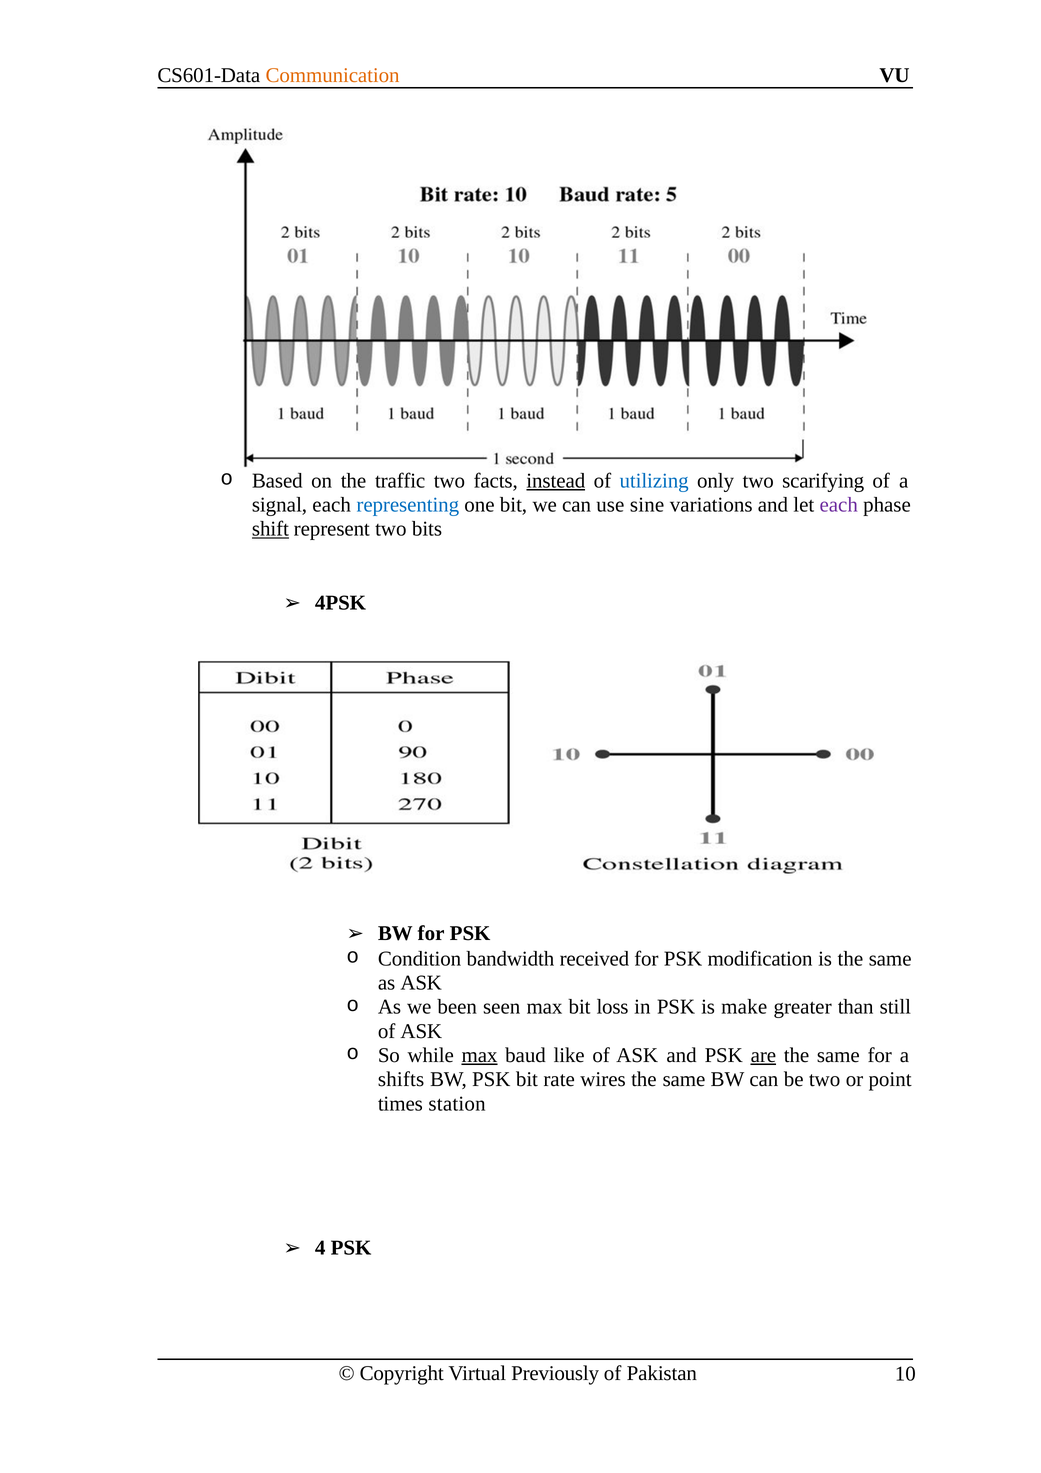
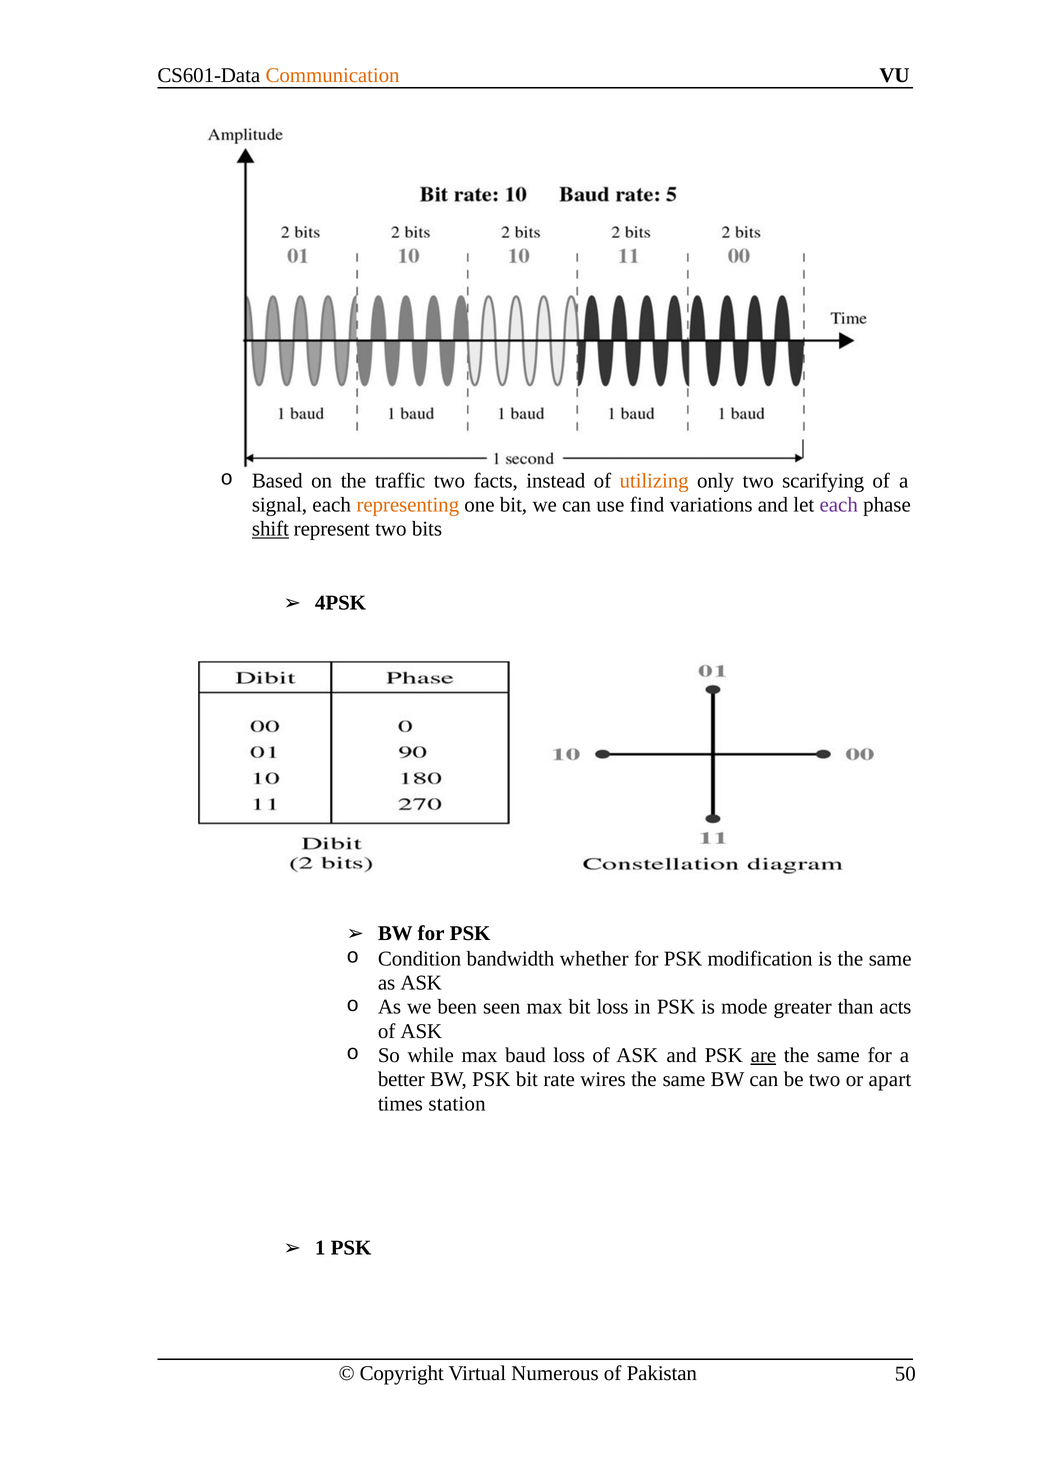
instead underline: present -> none (556, 481)
utilizing colour: blue -> orange (654, 481)
representing colour: blue -> orange (408, 505)
sine: sine -> find (647, 505)
received: received -> whether (594, 959)
make: make -> mode (744, 1007)
still: still -> acts (895, 1007)
max underline: present -> none (480, 1055)
baud like: like -> loss (569, 1055)
shifts: shifts -> better (401, 1080)
point: point -> apart (890, 1080)
4: 4 -> 1 (320, 1248)
Previously: Previously -> Numerous (555, 1374)
10: 10 -> 50 (905, 1374)
